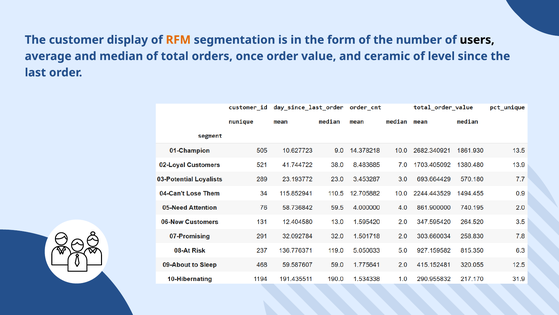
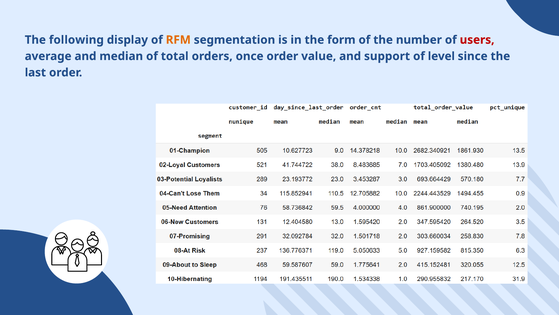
customer: customer -> following (76, 40)
users colour: black -> red (477, 40)
ceramic: ceramic -> support (387, 56)
